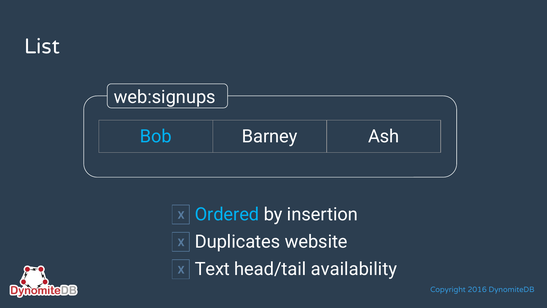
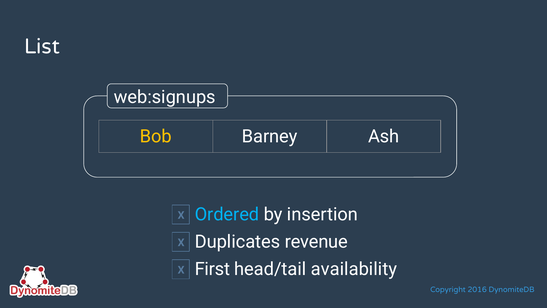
Bob colour: light blue -> yellow (156, 136)
website: website -> revenue (316, 242)
Text: Text -> First (212, 269)
